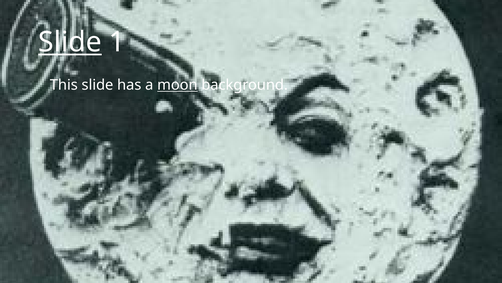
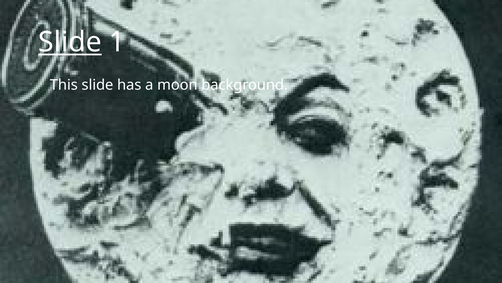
moon underline: present -> none (177, 85)
